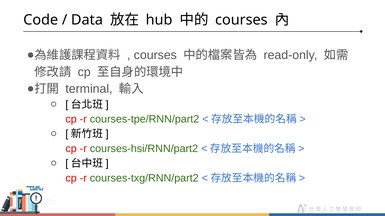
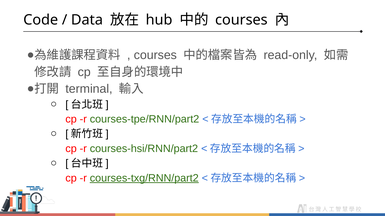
courses-txg/RNN/part2 underline: none -> present (144, 179)
